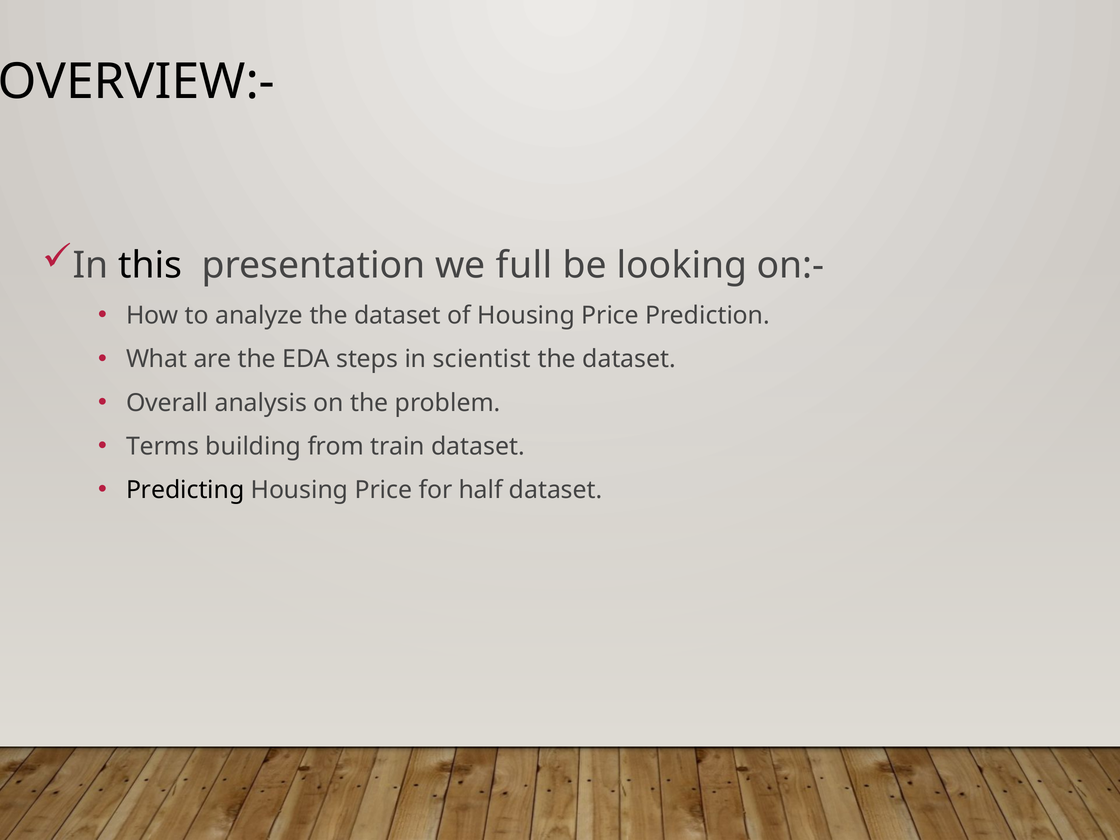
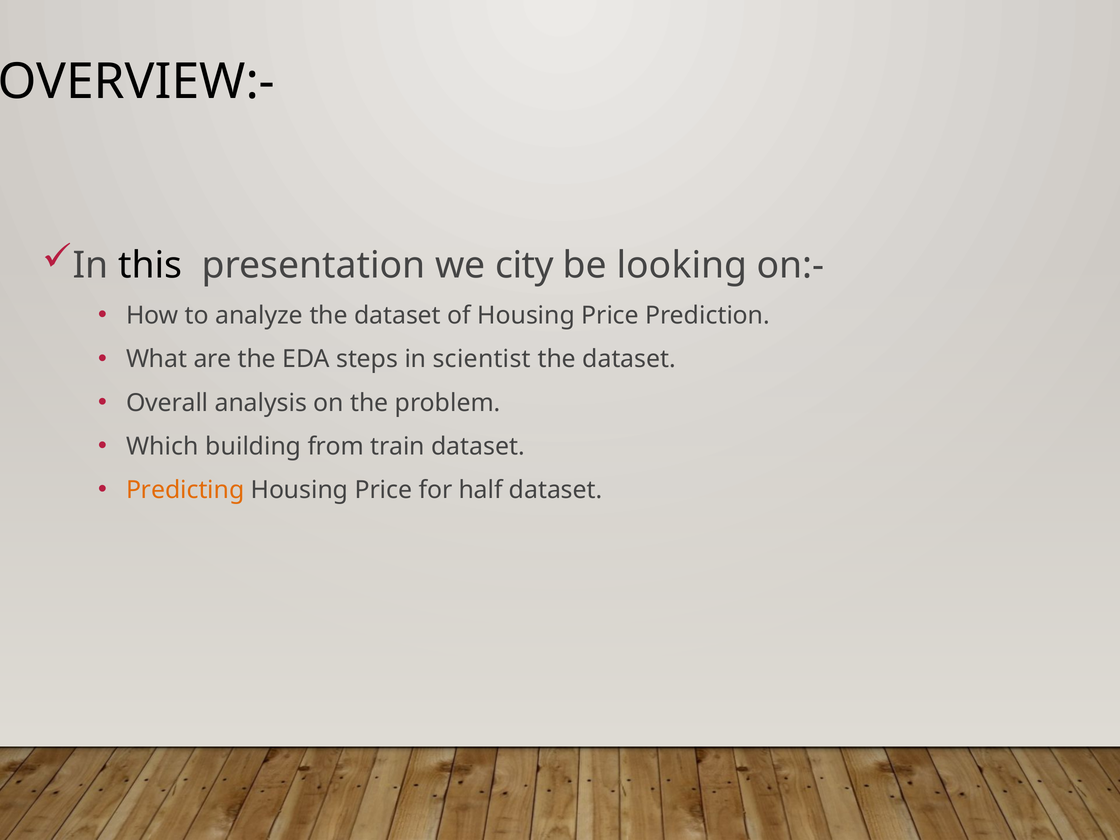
full: full -> city (524, 266)
Terms: Terms -> Which (162, 446)
Predicting colour: black -> orange (185, 490)
